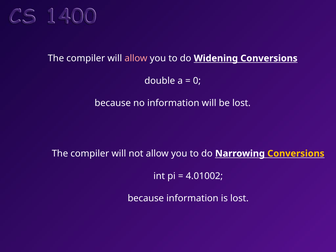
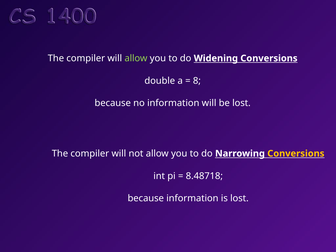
allow colour: pink -> light green (136, 58)
0: 0 -> 8 (197, 81)
4.01002: 4.01002 -> 8.48718 (204, 176)
